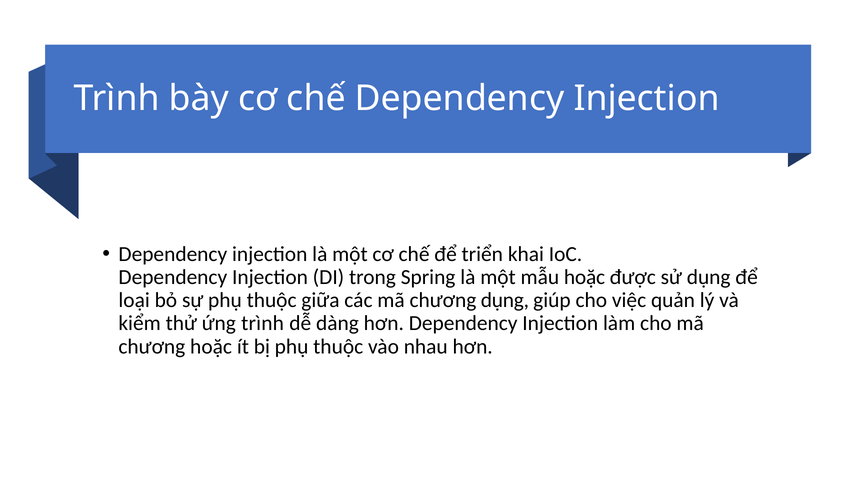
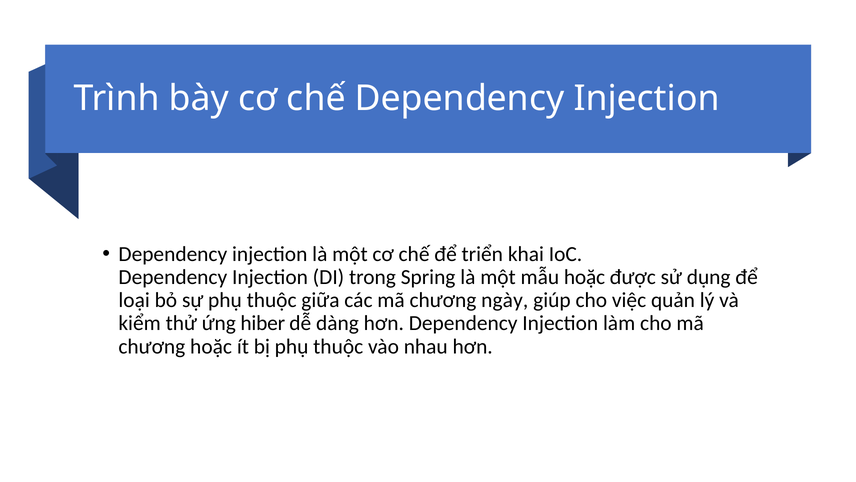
chương dụng: dụng -> ngày (505, 300)
ứng trình: trình -> hiber (263, 323)
